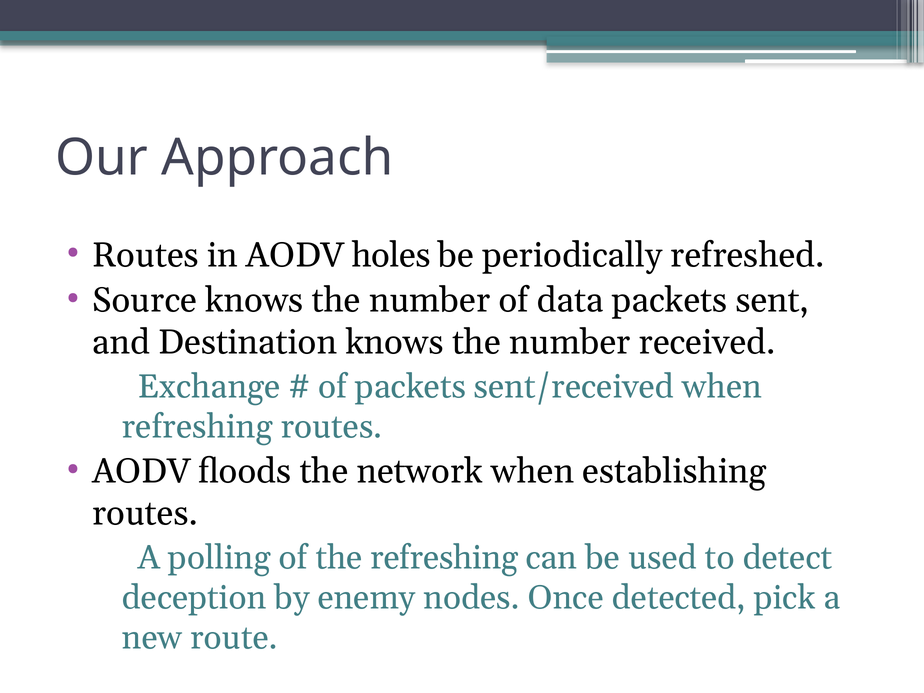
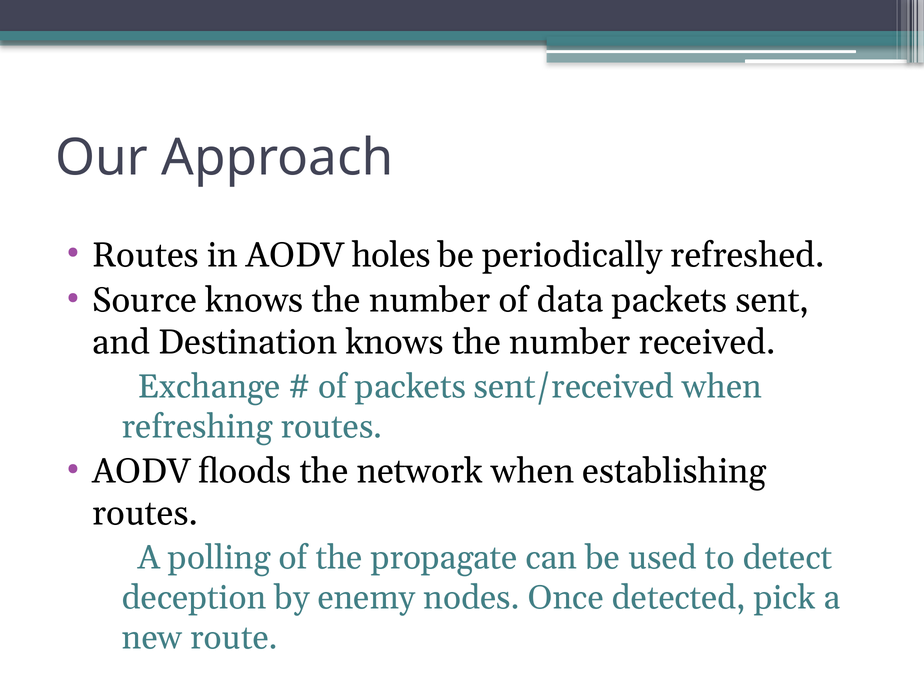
the refreshing: refreshing -> propagate (444, 558)
